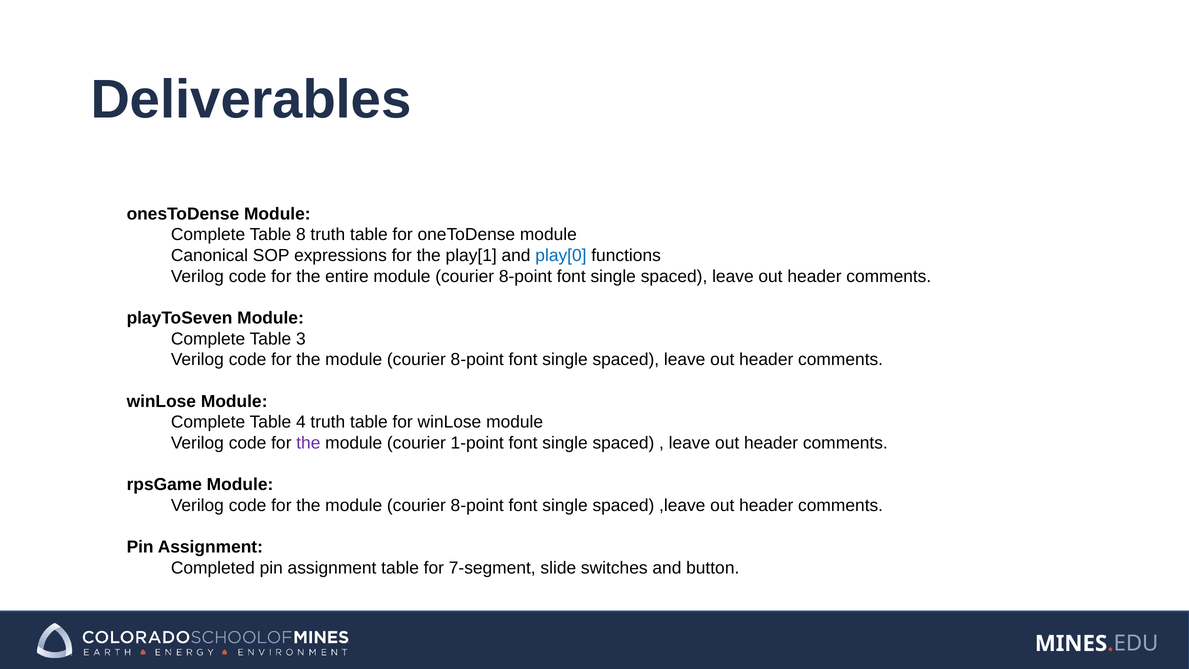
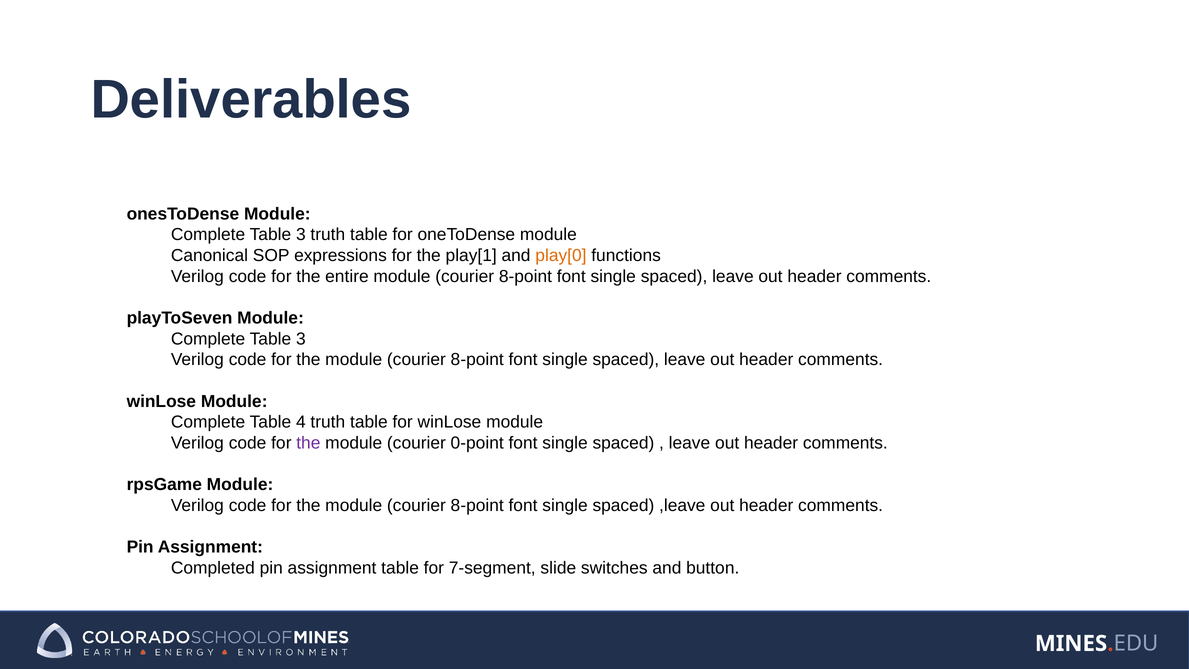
8: 8 -> 3 (301, 235)
play[0 colour: blue -> orange (561, 255)
1-point: 1-point -> 0-point (477, 443)
